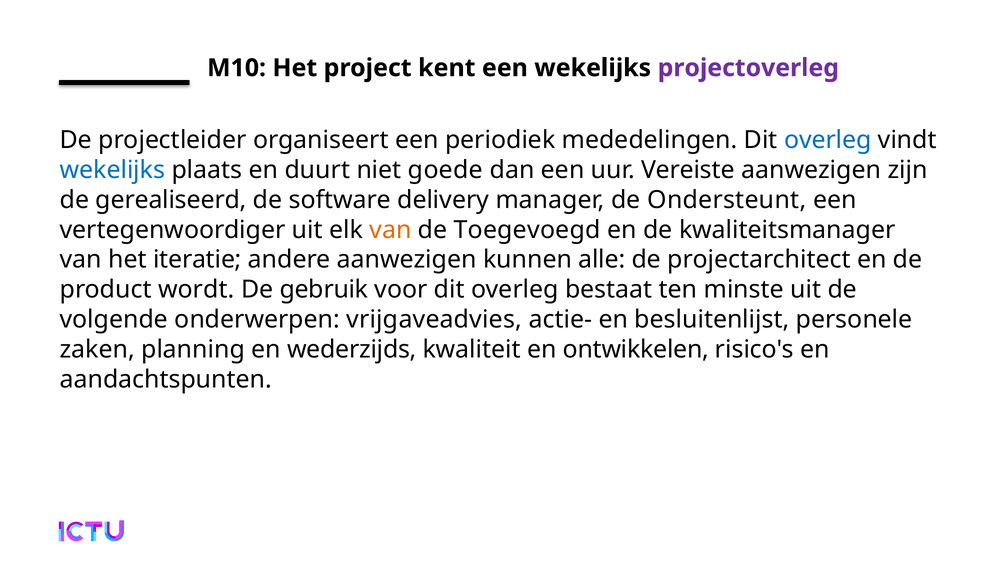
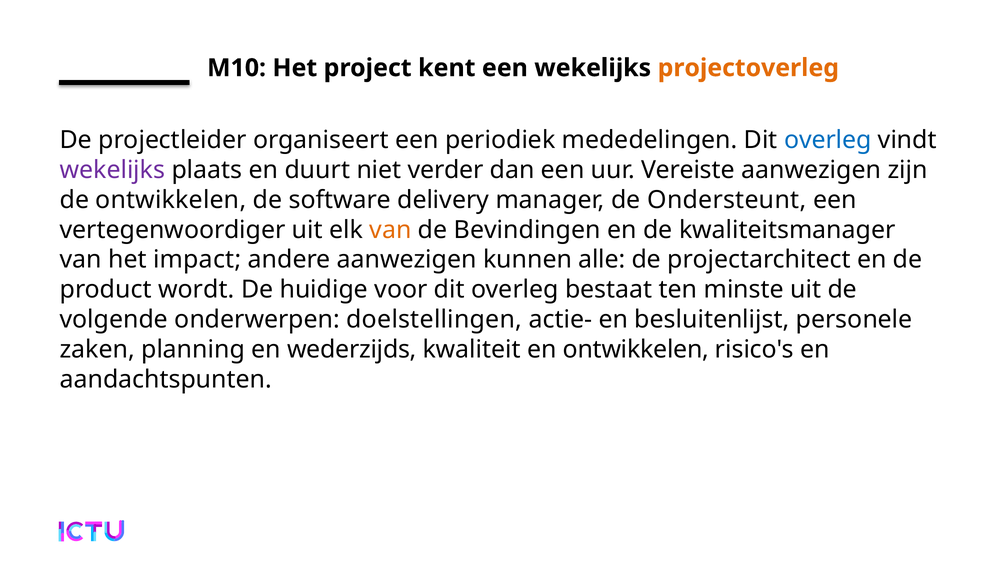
projectoverleg colour: purple -> orange (748, 68)
wekelijks colour: blue -> purple (112, 170)
goede: goede -> verder (446, 170)
de gerealiseerd: gerealiseerd -> ontwikkelen (171, 200)
Toegevoegd: Toegevoegd -> Bevindingen (527, 230)
iteratie: iteratie -> impact (197, 260)
gebruik: gebruik -> huidige (324, 290)
vrijgaveadvies: vrijgaveadvies -> doelstellingen (434, 319)
